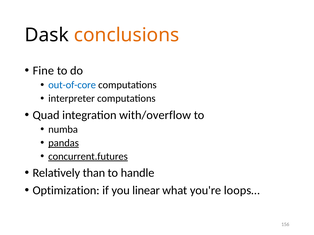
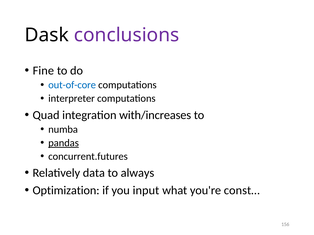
conclusions colour: orange -> purple (127, 35)
with/overflow: with/overflow -> with/increases (155, 115)
concurrent.futures underline: present -> none (88, 157)
than: than -> data (94, 173)
handle: handle -> always (137, 173)
linear: linear -> input (146, 191)
loops…: loops… -> const… (242, 191)
